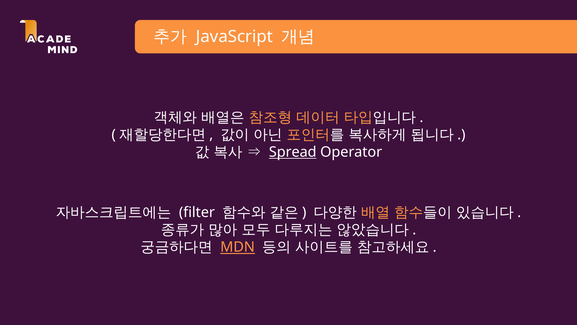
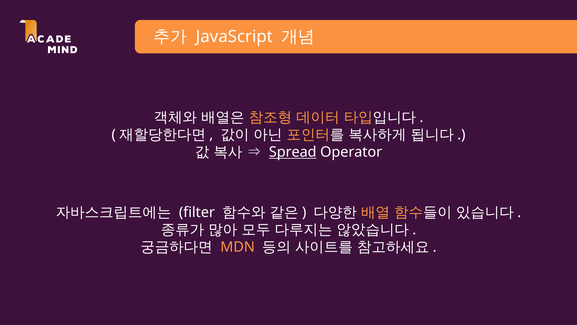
MDN underline: present -> none (238, 247)
